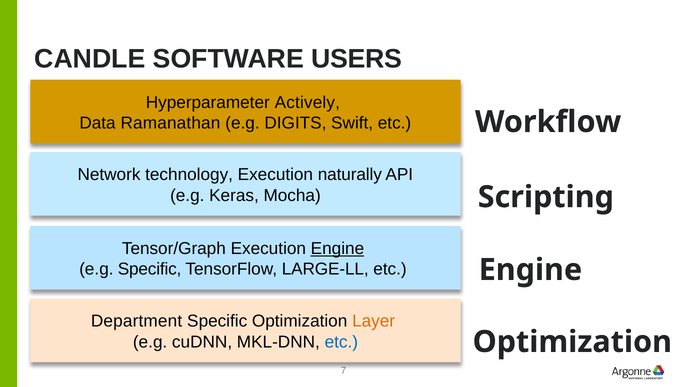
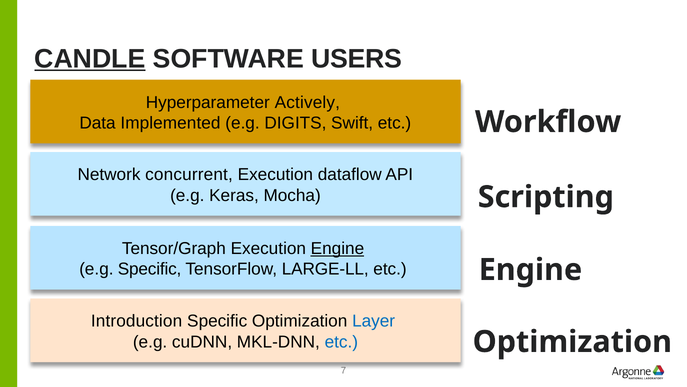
CANDLE underline: none -> present (90, 59)
Ramanathan: Ramanathan -> Implemented (170, 123)
technology: technology -> concurrent (189, 174)
naturally: naturally -> dataflow (350, 174)
Department: Department -> Introduction (137, 321)
Layer colour: orange -> blue (374, 321)
